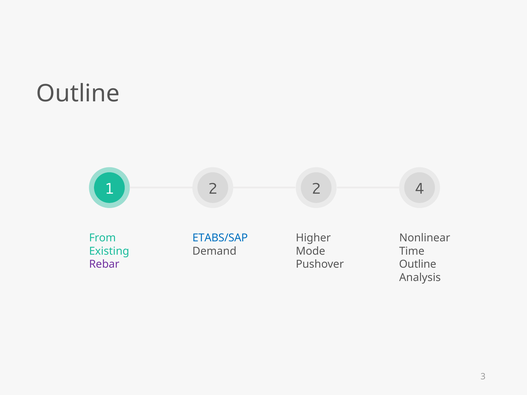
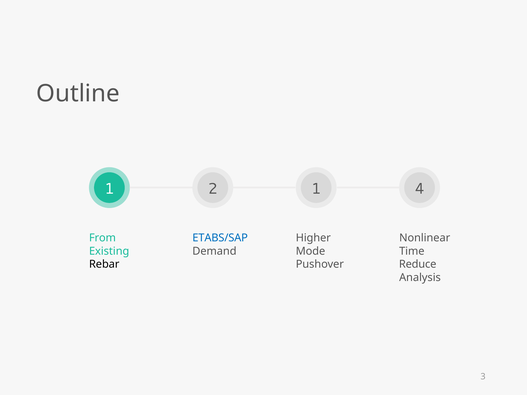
1 2: 2 -> 1 (316, 189)
Rebar colour: purple -> black (104, 264)
Outline: Outline -> Reduce (418, 264)
